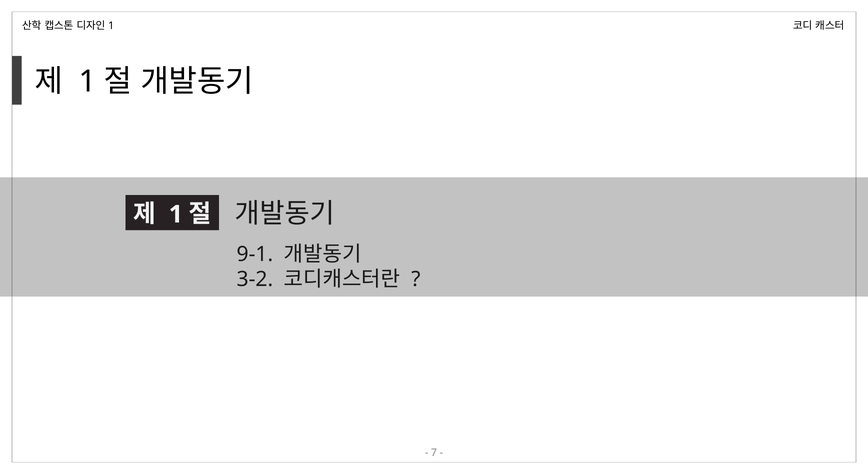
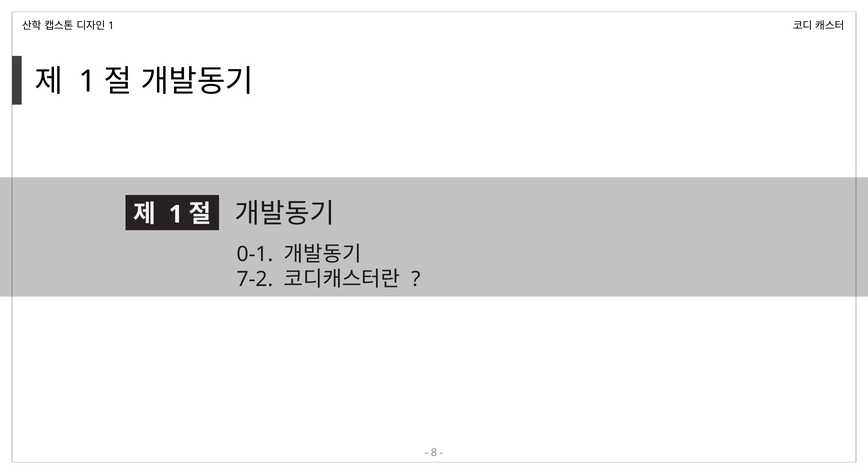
9-1: 9-1 -> 0-1 (255, 254)
3-2: 3-2 -> 7-2 (255, 279)
7: 7 -> 8 (434, 453)
